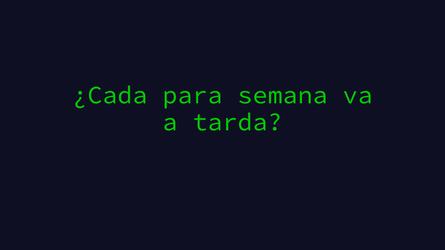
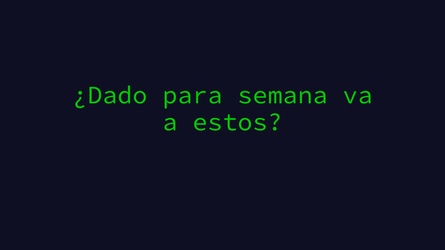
¿Cada: ¿Cada -> ¿Dado (110, 95)
tarda: tarda -> estos (238, 122)
